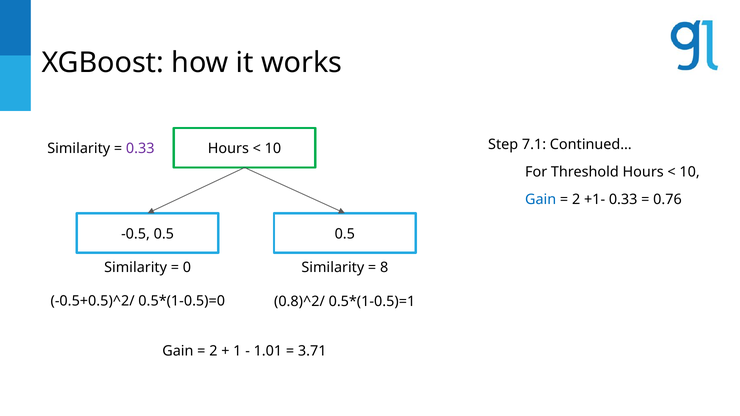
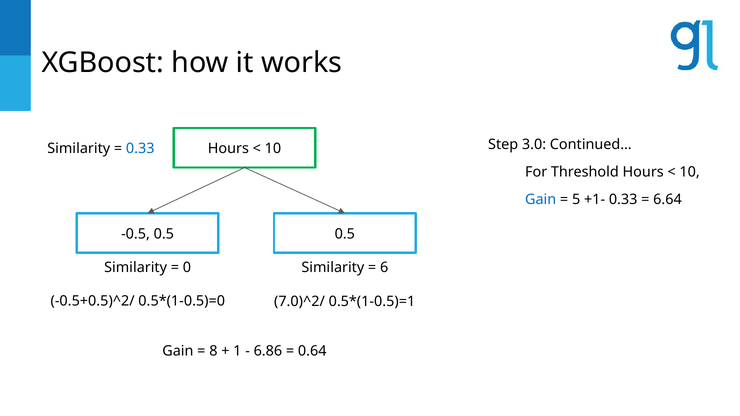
7.1: 7.1 -> 3.0 (534, 144)
0.33 colour: purple -> blue (140, 149)
2: 2 -> 5 (576, 199)
0.76: 0.76 -> 6.64 (667, 199)
8: 8 -> 6 (384, 268)
0.8)^2/: 0.8)^2/ -> 7.0)^2/ (299, 302)
2: 2 -> 8 (213, 351)
1.01: 1.01 -> 6.86 (268, 351)
3.71: 3.71 -> 0.64 (312, 351)
